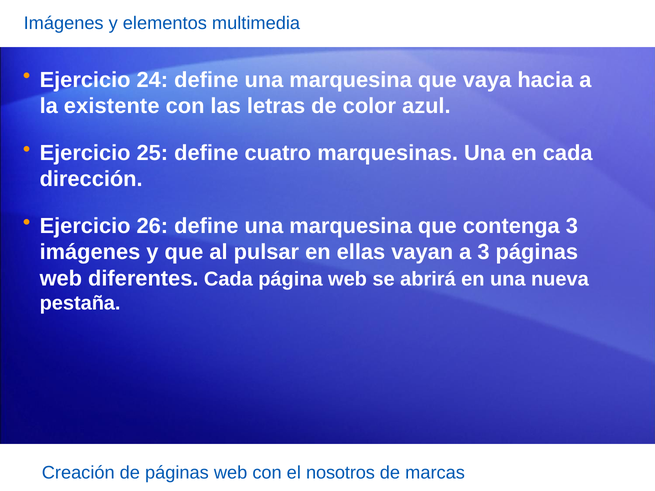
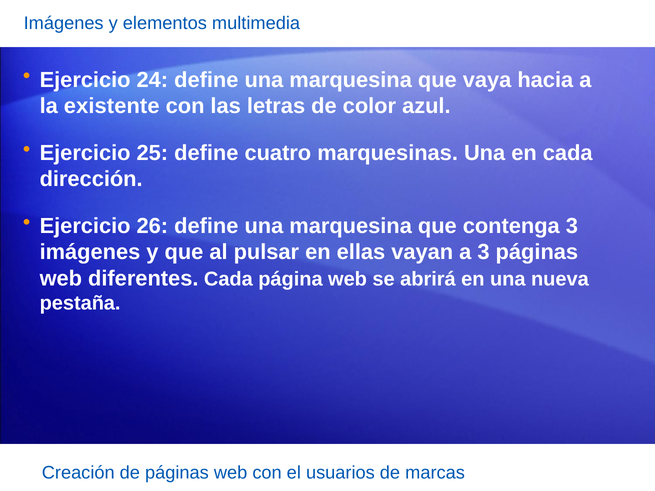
nosotros: nosotros -> usuarios (340, 473)
